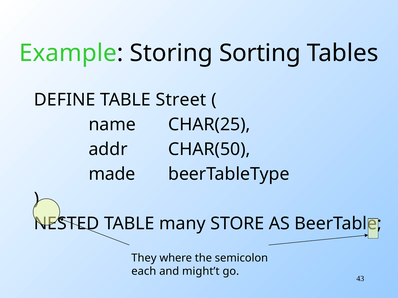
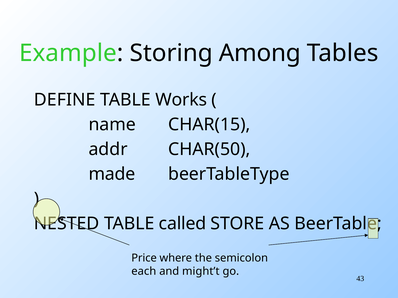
Sorting: Sorting -> Among (260, 53)
Street: Street -> Works (181, 100)
CHAR(25: CHAR(25 -> CHAR(15 (209, 125)
many: many -> called (183, 224)
They: They -> Price (144, 258)
